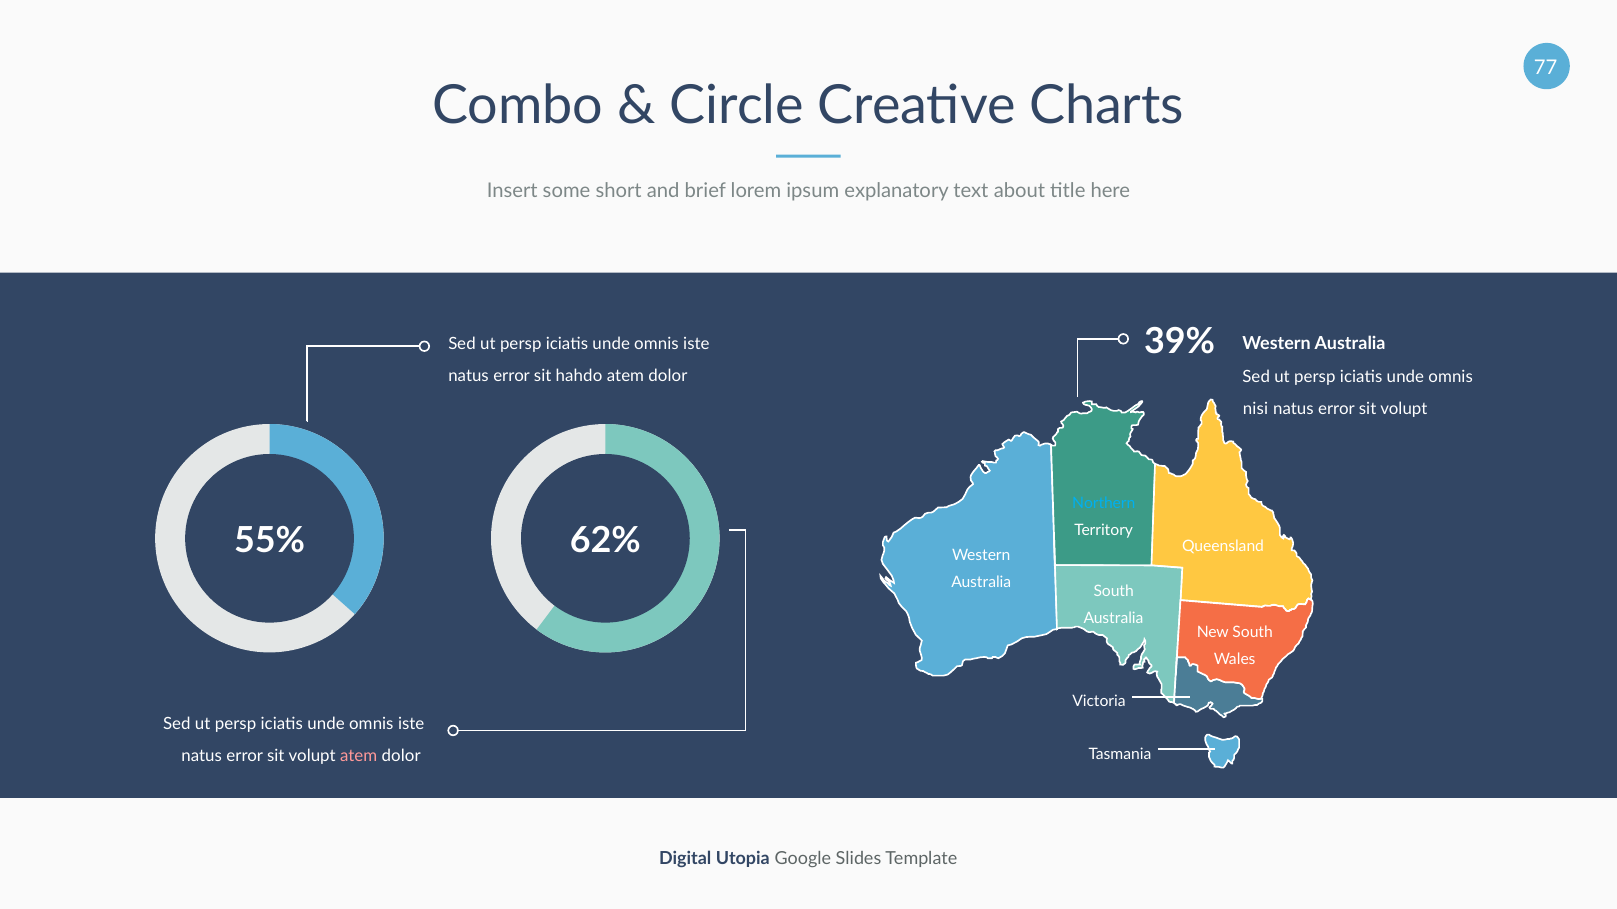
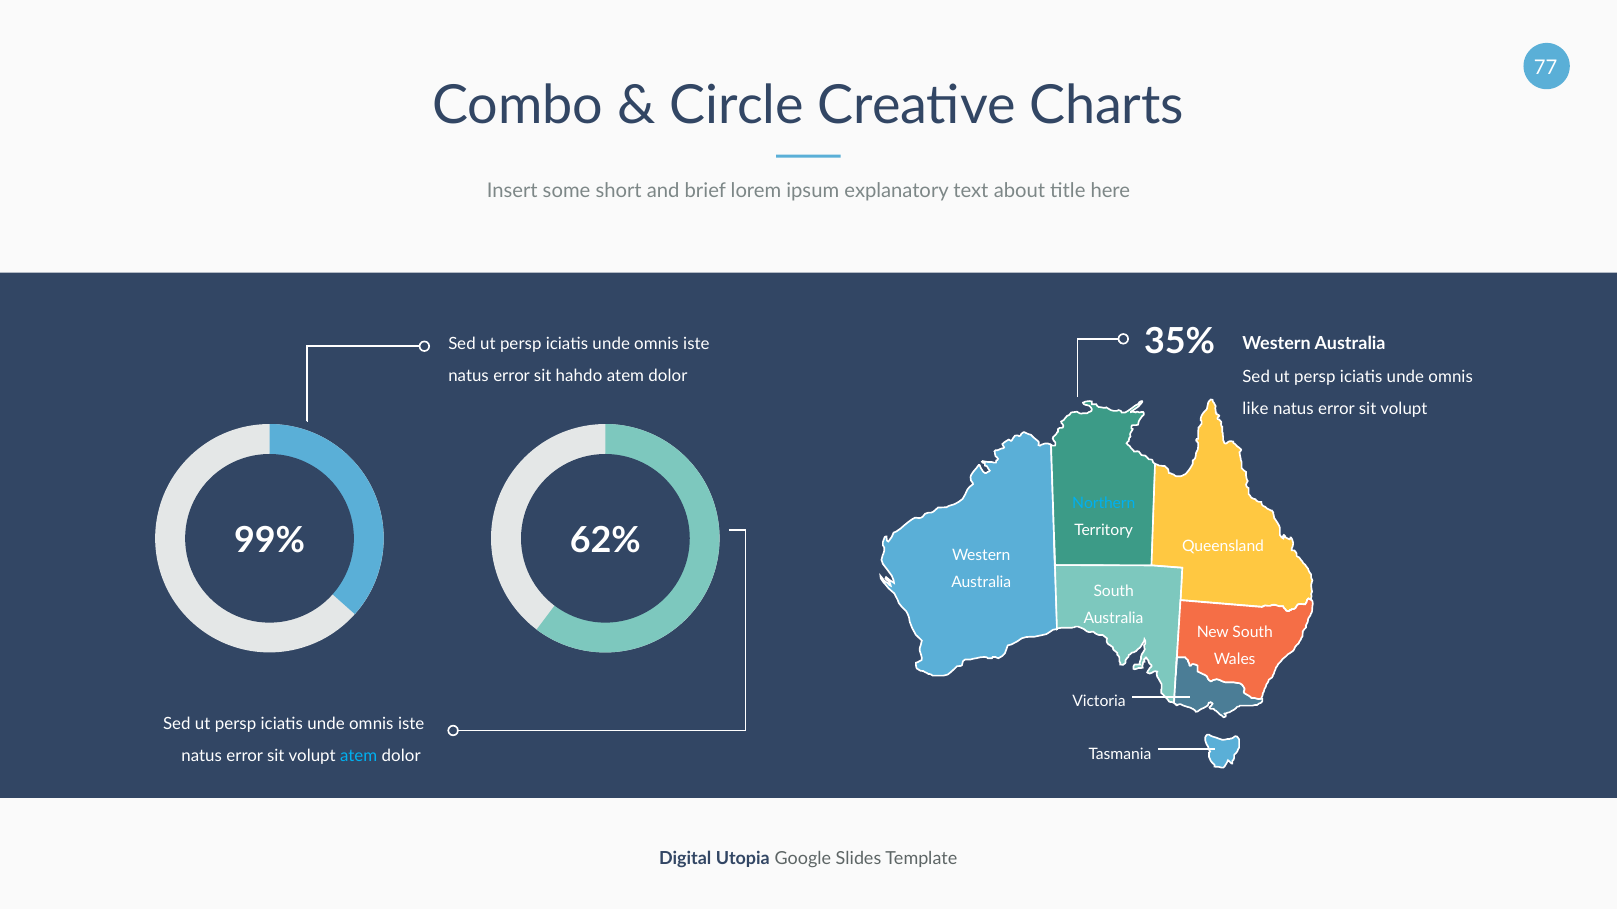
39%: 39% -> 35% (1180, 342)
nisi: nisi -> like (1255, 409)
55%: 55% -> 99% (269, 541)
atem colour: pink -> light blue (359, 757)
